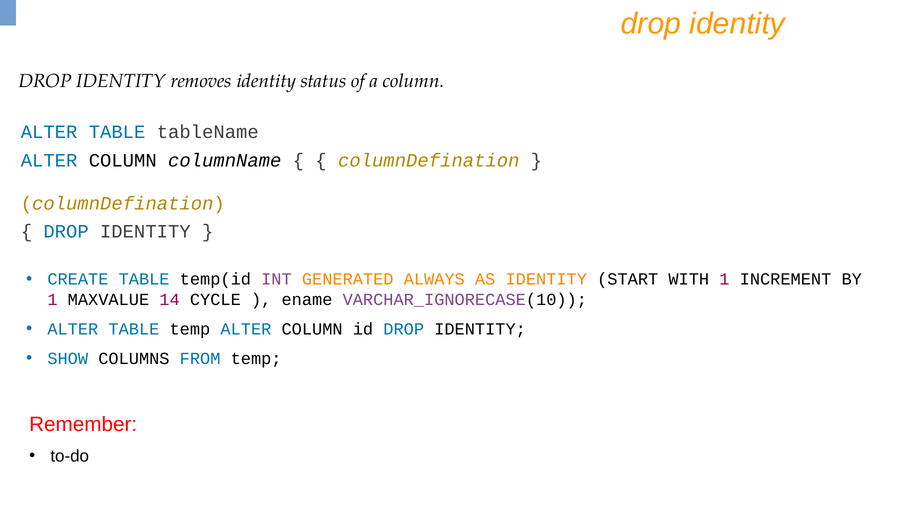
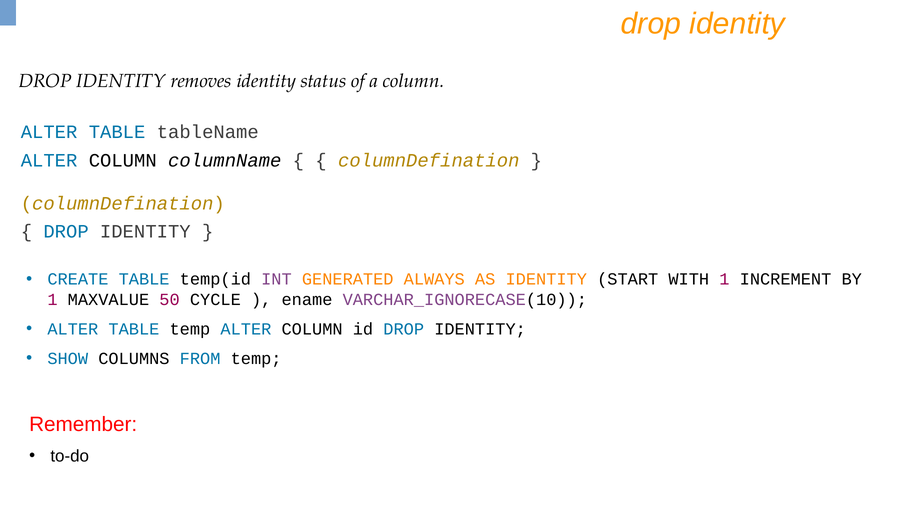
14: 14 -> 50 (170, 300)
